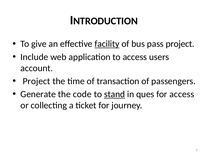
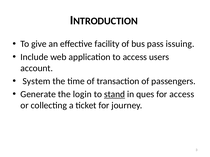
facility underline: present -> none (107, 44)
pass project: project -> issuing (180, 44)
Project: Project -> System (36, 81)
code: code -> login (82, 95)
